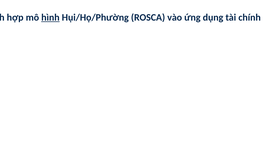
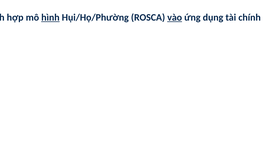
vào underline: none -> present (175, 17)
